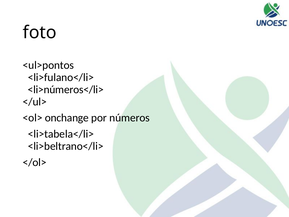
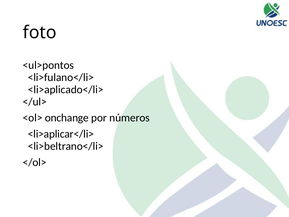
<li>números</li>: <li>números</li> -> <li>aplicado</li> (66, 89)
<li>tabela</li>: <li>tabela</li> -> <li>aplicar</li> (61, 134)
